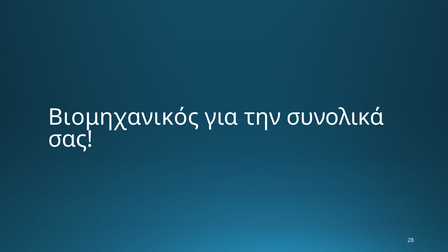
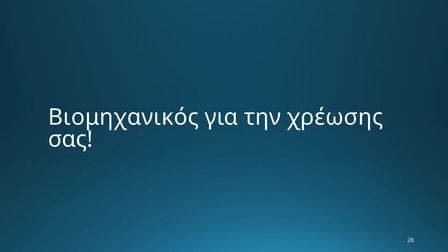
συνολικά: συνολικά -> χρέωσης (335, 117)
